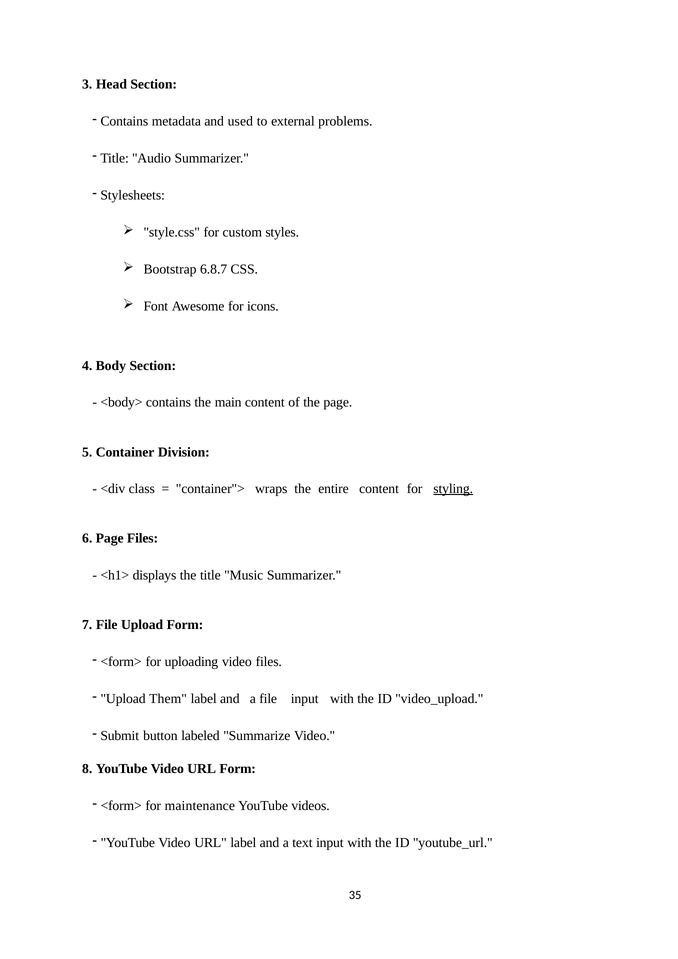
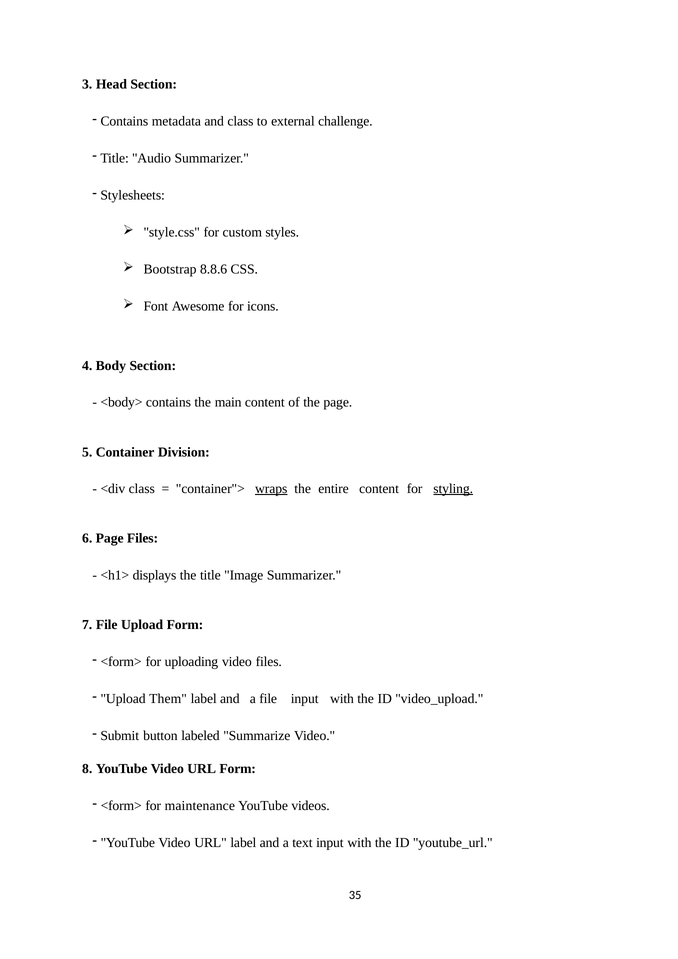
and used: used -> class (240, 121)
problems: problems -> challenge (345, 121)
6.8.7: 6.8.7 -> 8.8.6 (214, 269)
wraps underline: none -> present (271, 489)
Music: Music -> Image (244, 576)
